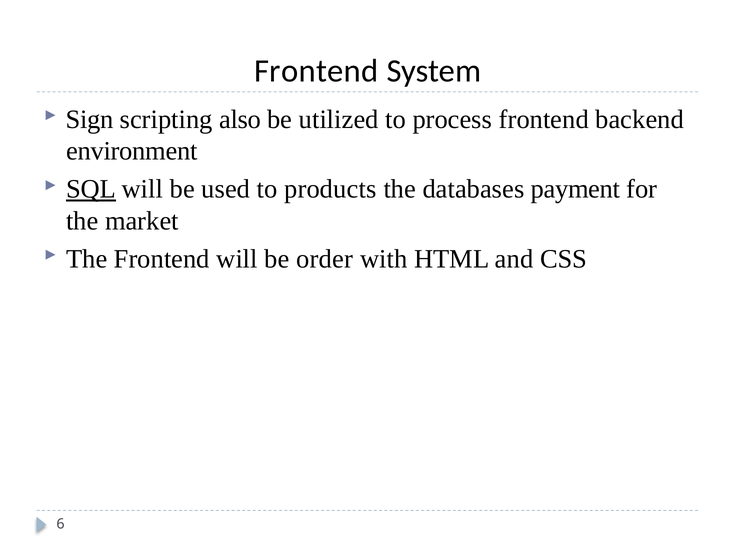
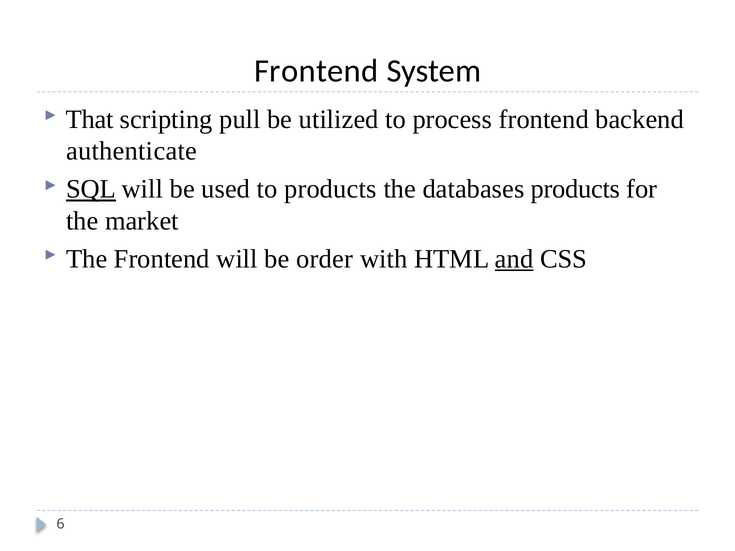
Sign: Sign -> That (90, 119)
also: also -> pull (240, 119)
environment: environment -> authenticate (132, 151)
databases payment: payment -> products (575, 189)
and underline: none -> present (514, 259)
